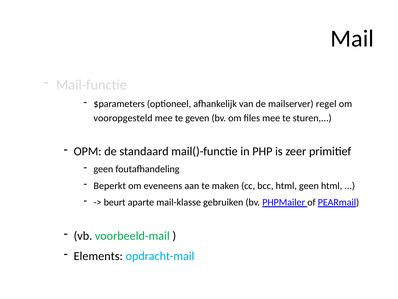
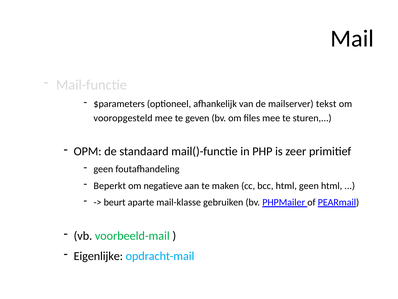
regel: regel -> tekst (326, 104)
eveneens: eveneens -> negatieve (163, 185)
Elements: Elements -> Eigenlijke (98, 256)
